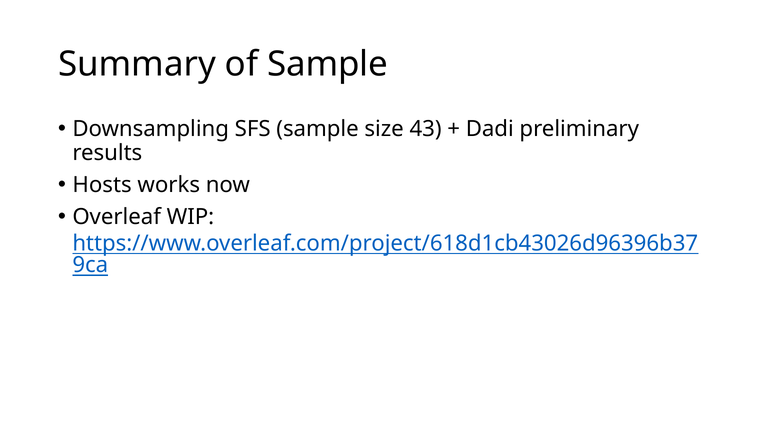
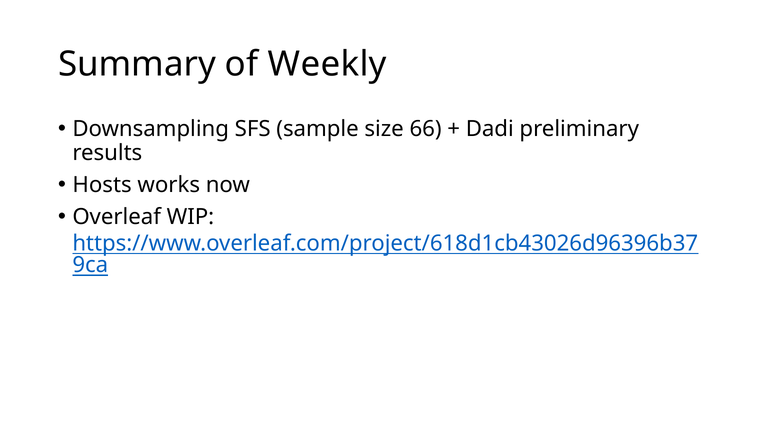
of Sample: Sample -> Weekly (327, 64)
43: 43 -> 66 (426, 129)
